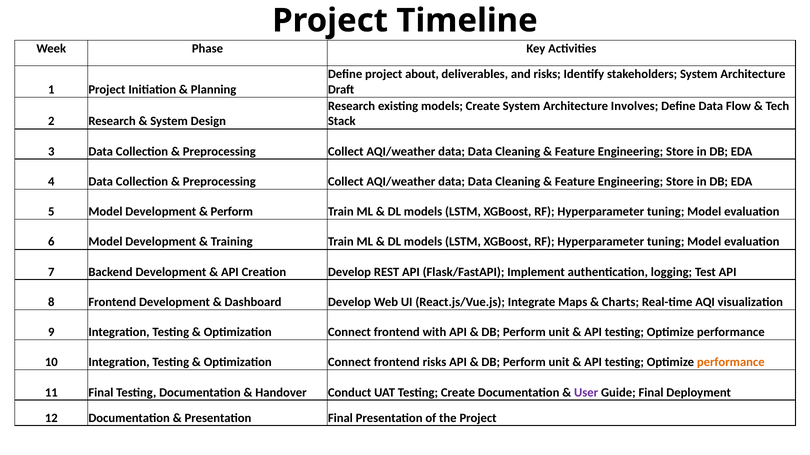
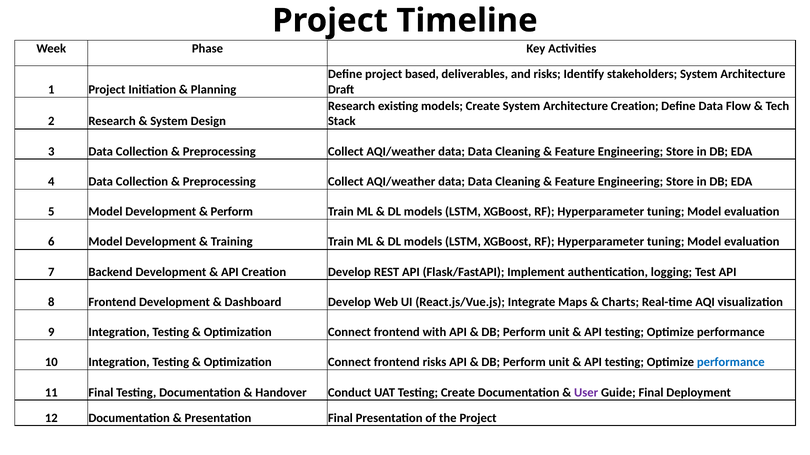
about: about -> based (422, 74)
Architecture Involves: Involves -> Creation (635, 106)
performance colour: orange -> blue (731, 363)
